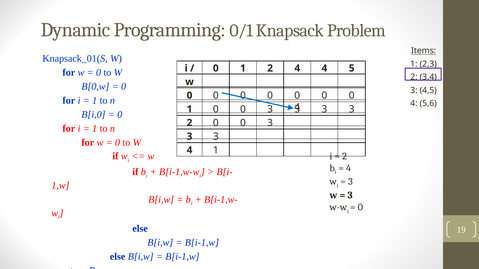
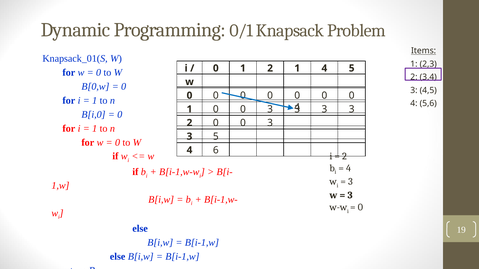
2 4: 4 -> 1 (297, 68)
3: 3 -> 5 (216, 137)
4 1: 1 -> 6 (216, 150)
